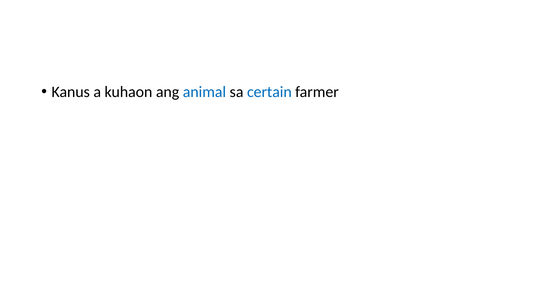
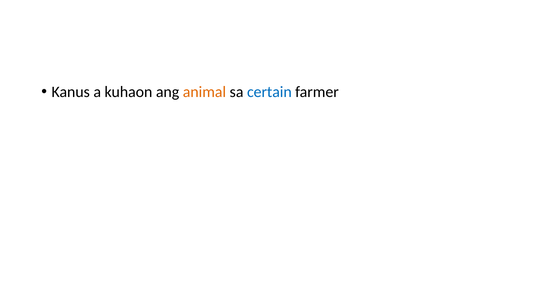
animal colour: blue -> orange (204, 92)
